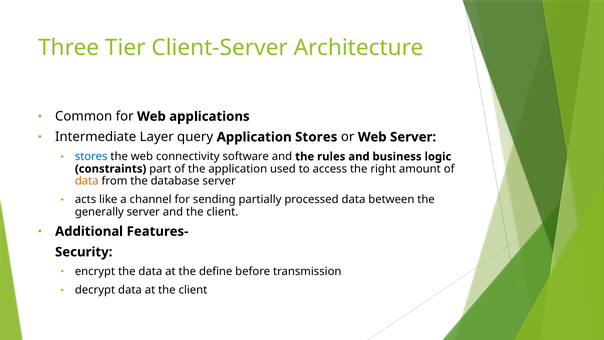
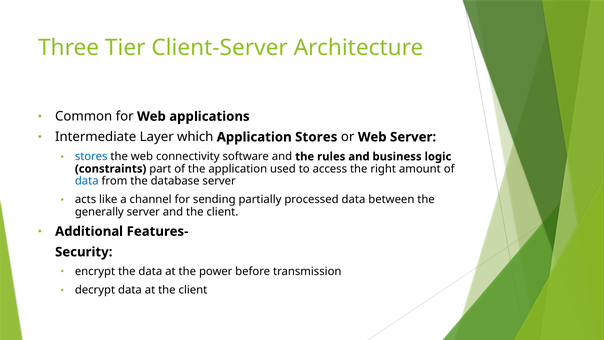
query: query -> which (195, 137)
data colour: orange -> blue (87, 181)
define: define -> power (216, 271)
